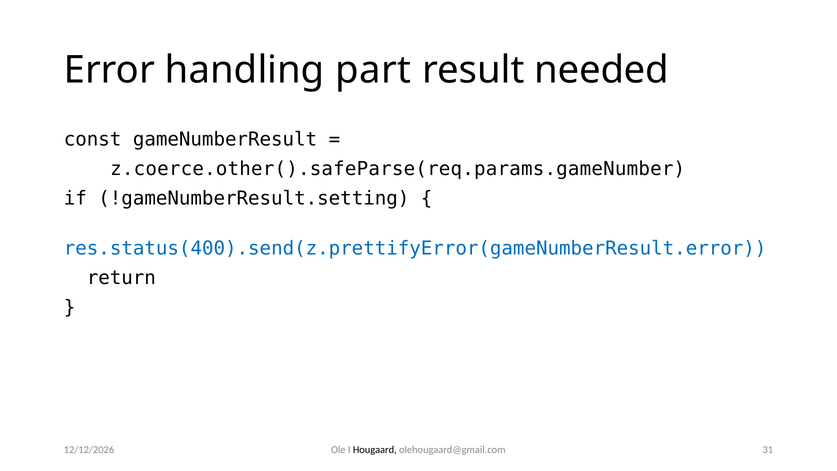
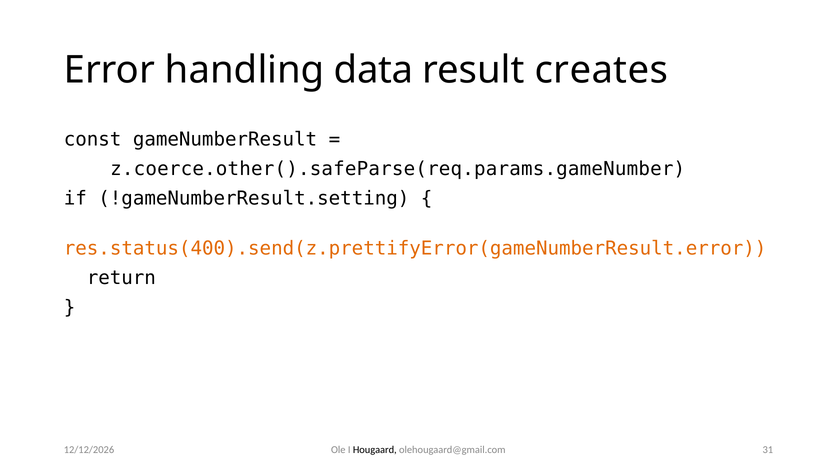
part: part -> data (373, 70)
needed: needed -> creates (601, 70)
res.status(400).send(z.prettifyError(gameNumberResult.error colour: blue -> orange (415, 248)
